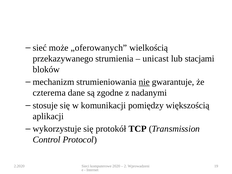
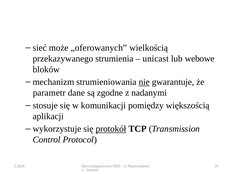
stacjami: stacjami -> webowe (200, 59)
czterema: czterema -> parametr (49, 93)
protokół underline: none -> present (111, 129)
